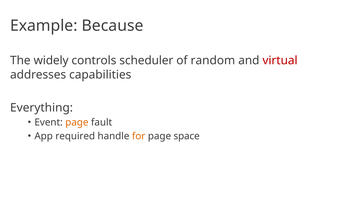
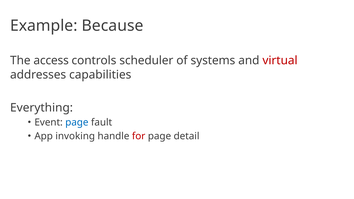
widely: widely -> access (51, 61)
random: random -> systems (213, 61)
page colour: orange -> blue (77, 123)
required: required -> invoking (75, 136)
for colour: orange -> red (139, 136)
space: space -> detail (187, 136)
